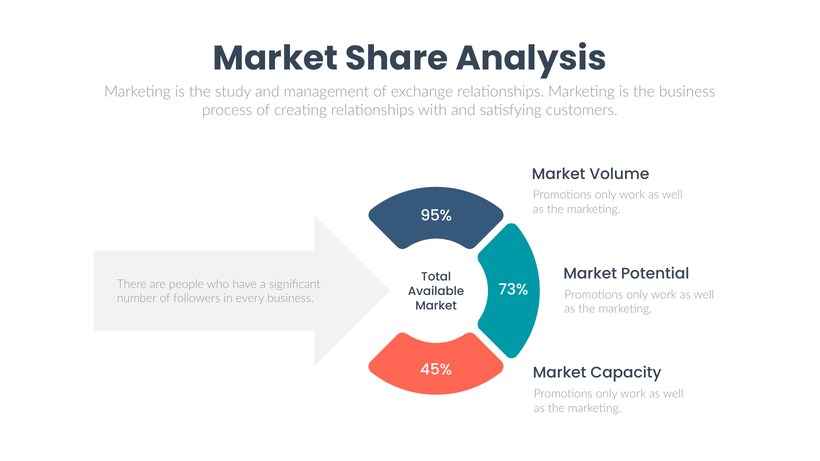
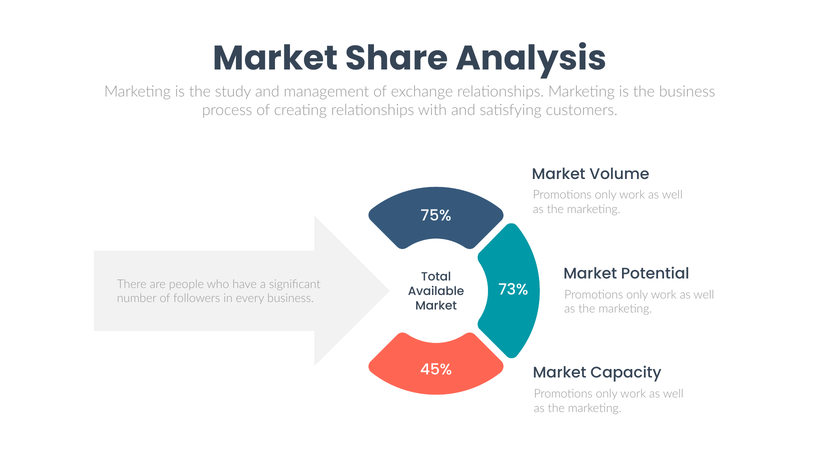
95%: 95% -> 75% (436, 216)
